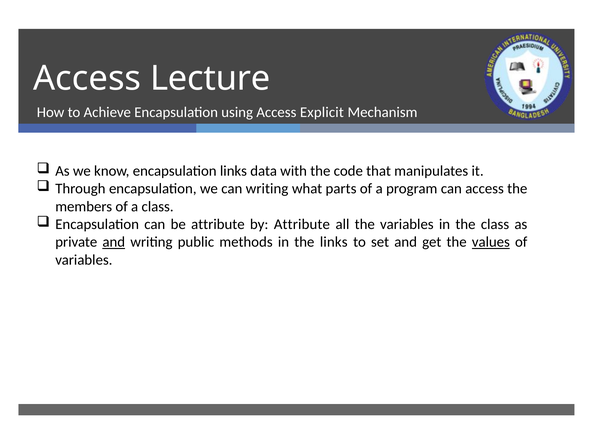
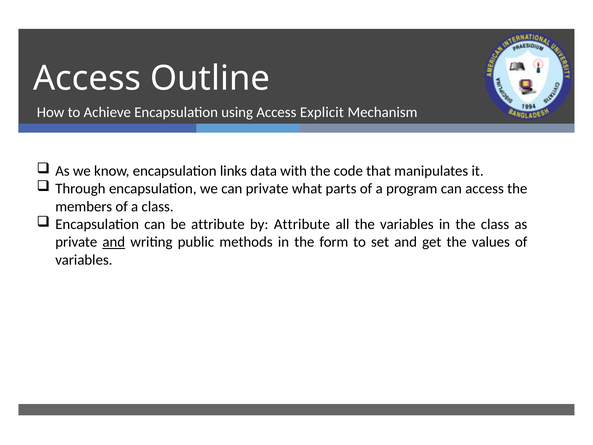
Lecture: Lecture -> Outline (210, 78)
can writing: writing -> private (267, 189)
the links: links -> form (334, 242)
values underline: present -> none (491, 242)
